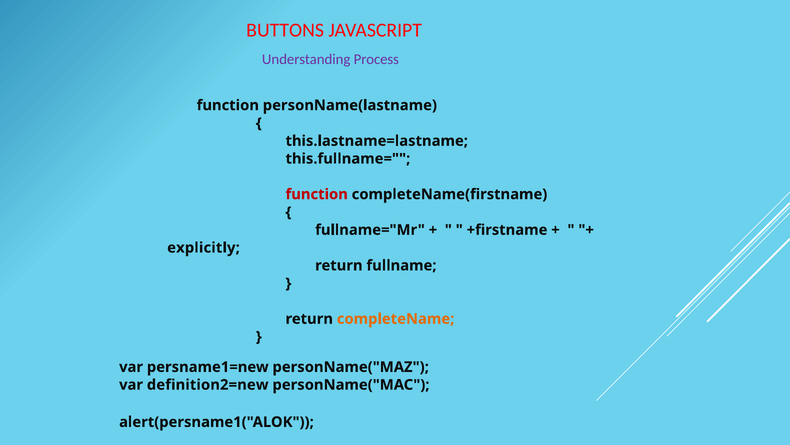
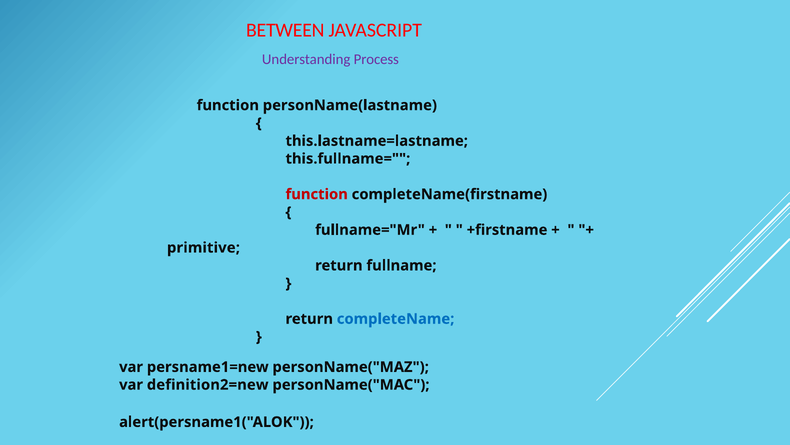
BUTTONS: BUTTONS -> BETWEEN (285, 30)
explicitly: explicitly -> primitive (203, 247)
completeName colour: orange -> blue (396, 318)
